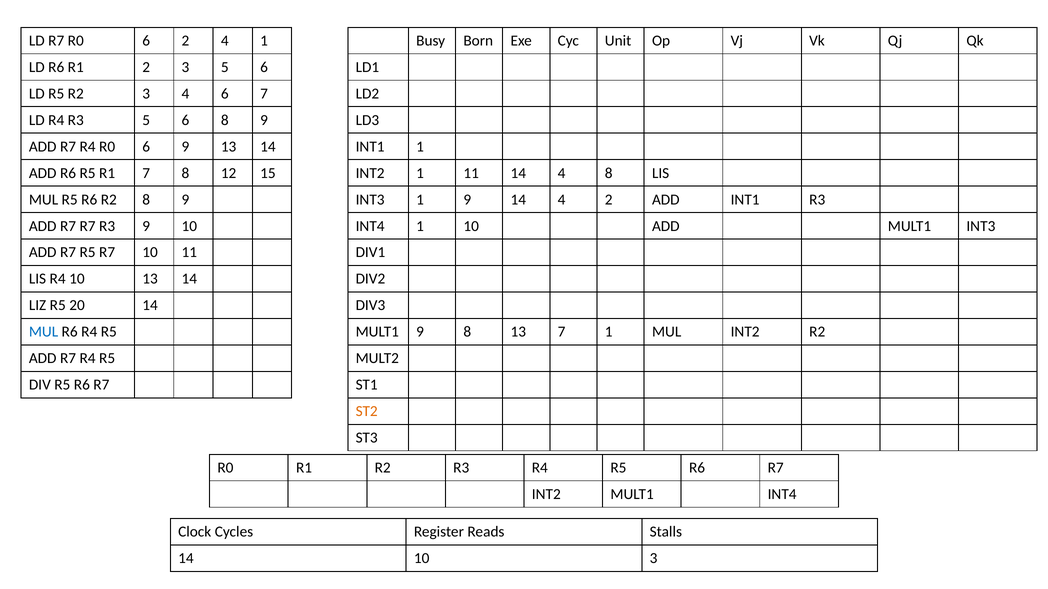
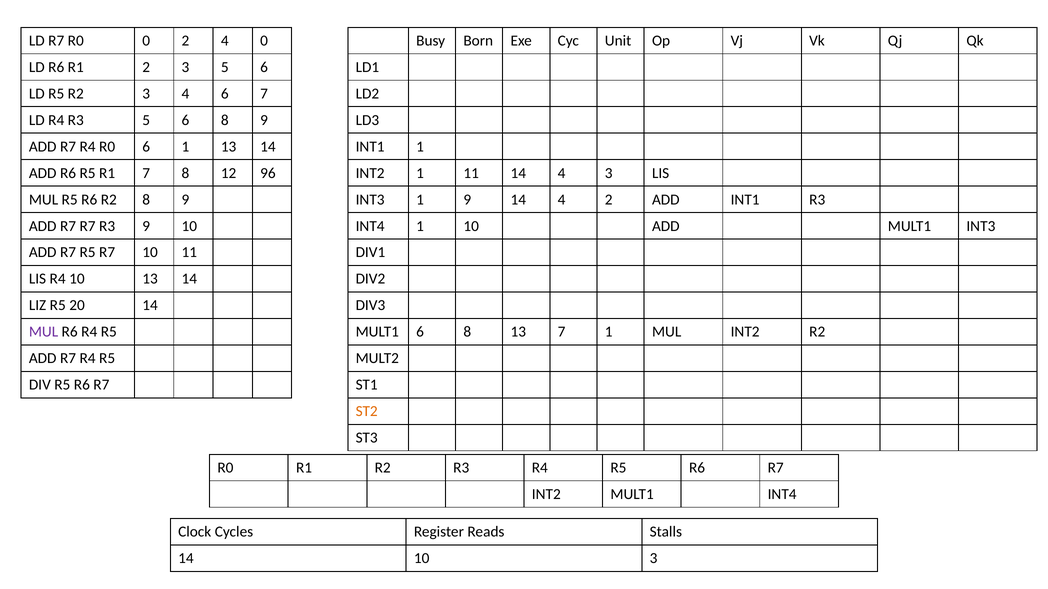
R7 R0 6: 6 -> 0 (146, 41)
4 1: 1 -> 0 (264, 41)
6 9: 9 -> 1 (185, 147)
15: 15 -> 96 (268, 173)
4 8: 8 -> 3 (609, 173)
MUL colour: blue -> purple (44, 332)
MULT1 9: 9 -> 6 (420, 332)
